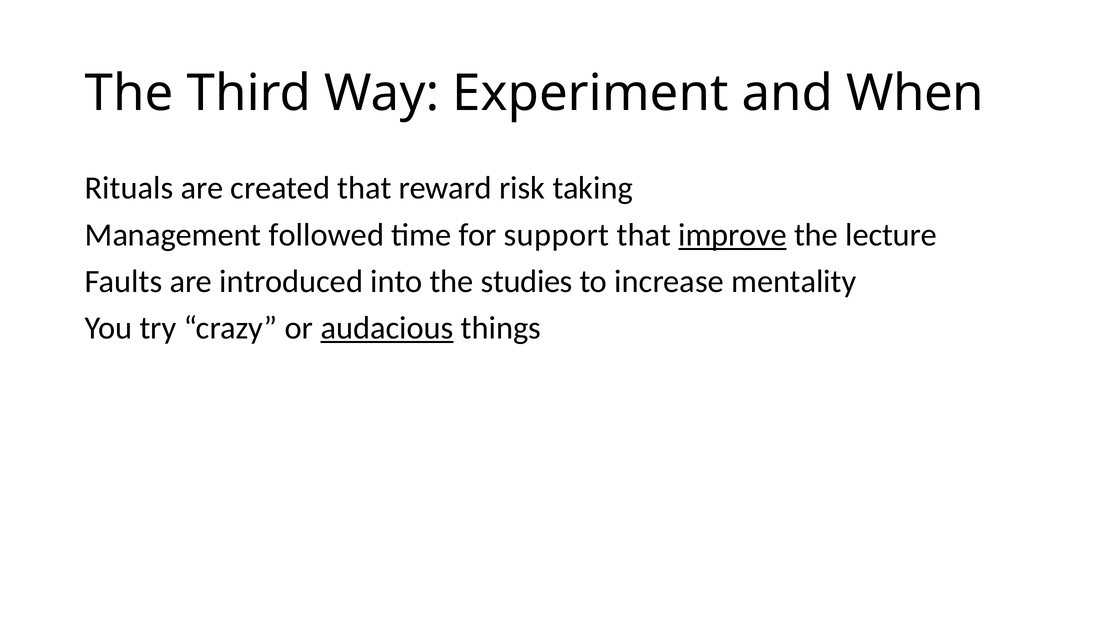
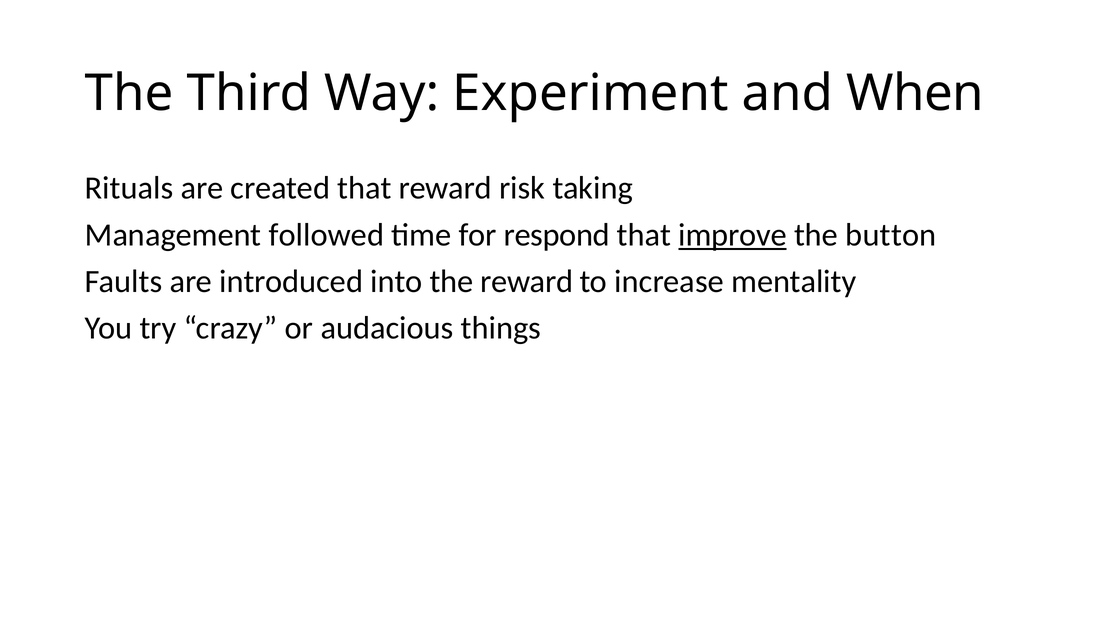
support: support -> respond (557, 235)
lecture: lecture -> button (891, 235)
the studies: studies -> reward (527, 282)
audacious underline: present -> none (387, 328)
